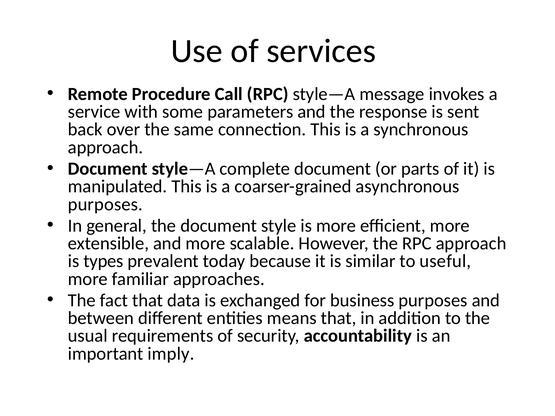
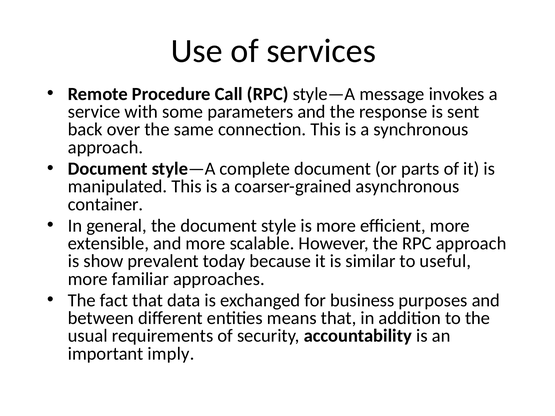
purposes: purposes -> container (106, 204)
types: types -> show (103, 261)
